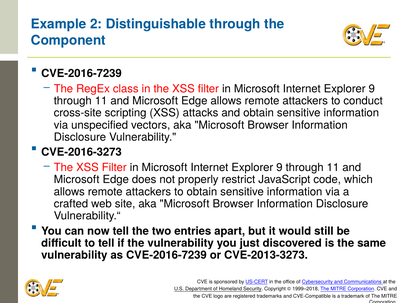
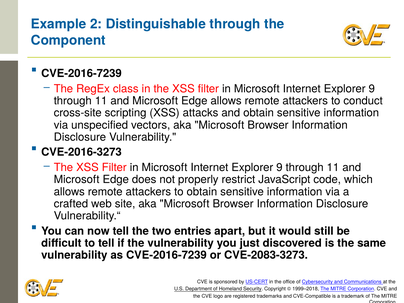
CVE-2013-3273: CVE-2013-3273 -> CVE-2083-3273 (266, 255)
